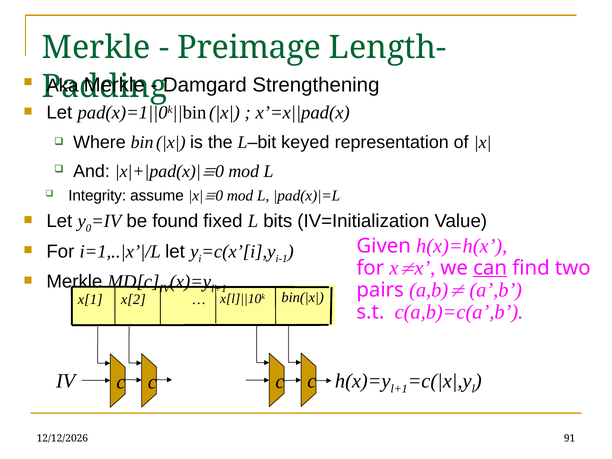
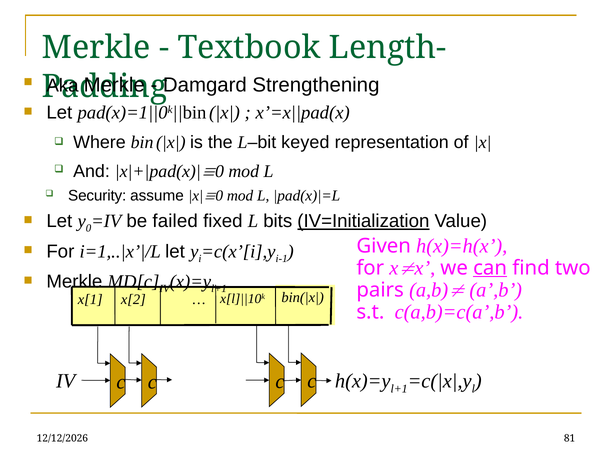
Preimage: Preimage -> Textbook (249, 48)
Integrity: Integrity -> Security (97, 196)
found: found -> failed (175, 221)
IV=Initialization underline: none -> present (363, 221)
91: 91 -> 81 (570, 438)
